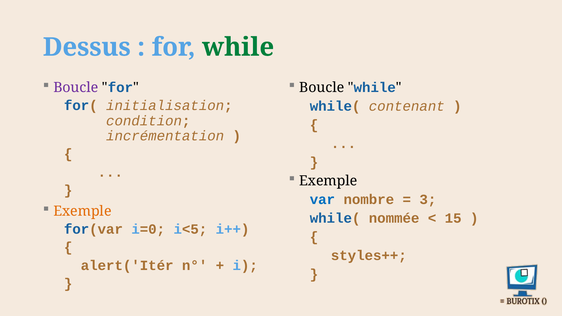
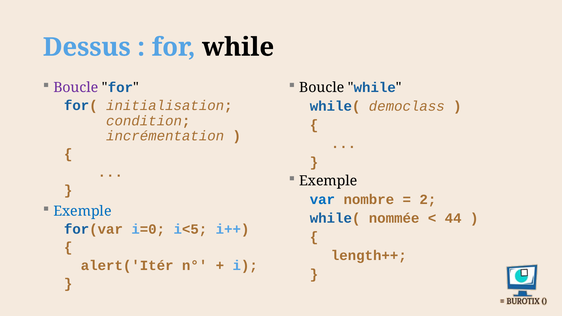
while colour: green -> black (238, 47)
contenant: contenant -> democlass (407, 106)
3: 3 -> 2 (428, 200)
Exemple colour: orange -> blue (82, 211)
15: 15 -> 44 (453, 218)
styles++: styles++ -> length++ (369, 256)
